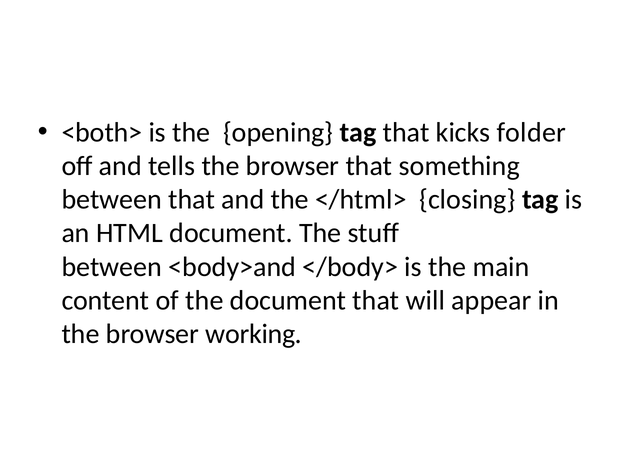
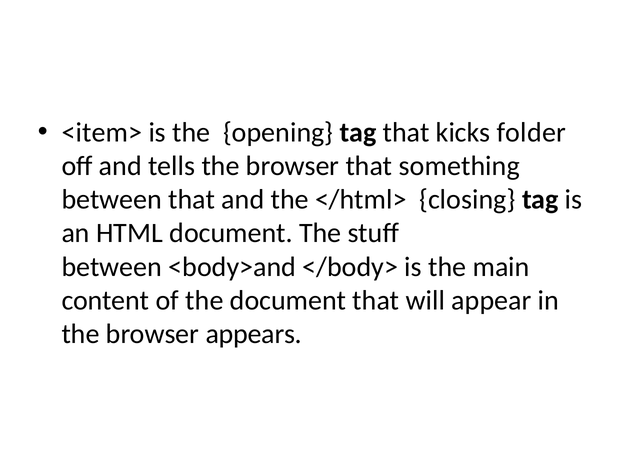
<both>: <both> -> <item> (102, 132)
working: working -> appears (254, 334)
